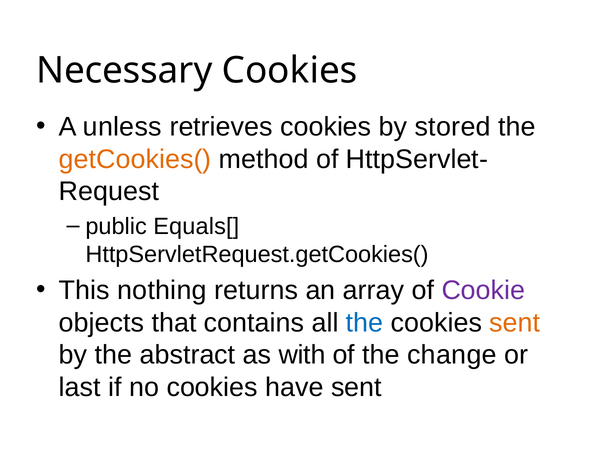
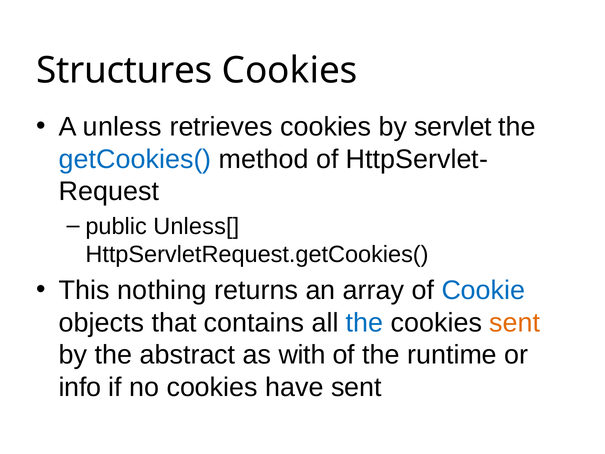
Necessary: Necessary -> Structures (124, 71)
stored: stored -> servlet (453, 127)
getCookies( colour: orange -> blue (135, 159)
Equals[: Equals[ -> Unless[ (196, 226)
Cookie colour: purple -> blue (483, 290)
change: change -> runtime (452, 355)
last: last -> info (80, 387)
